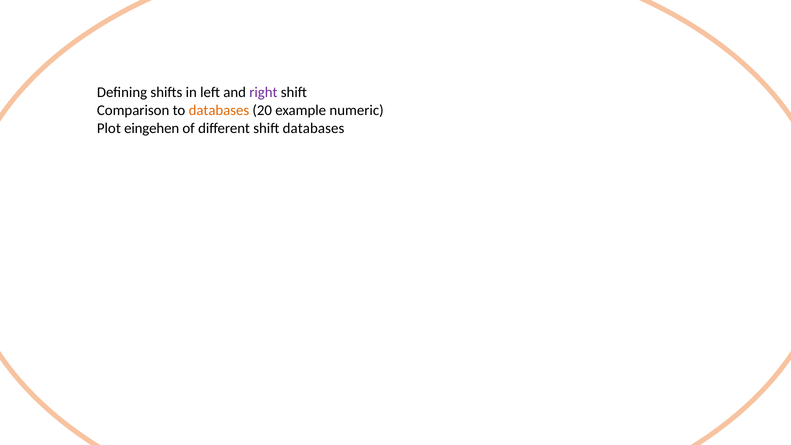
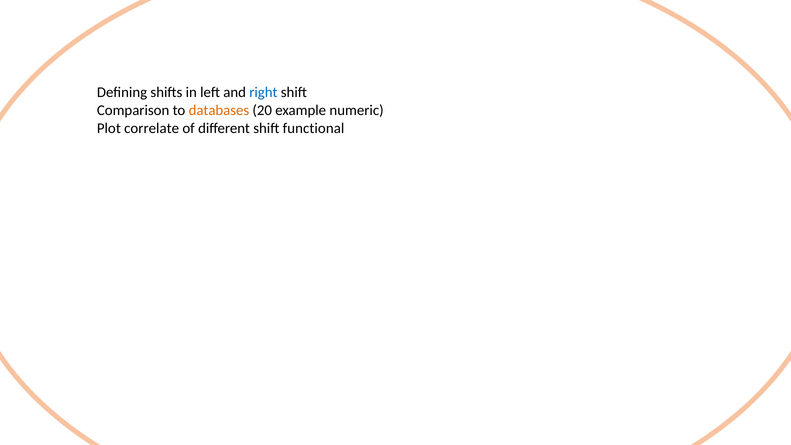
right colour: purple -> blue (263, 93)
eingehen: eingehen -> correlate (152, 128)
shift databases: databases -> functional (314, 128)
